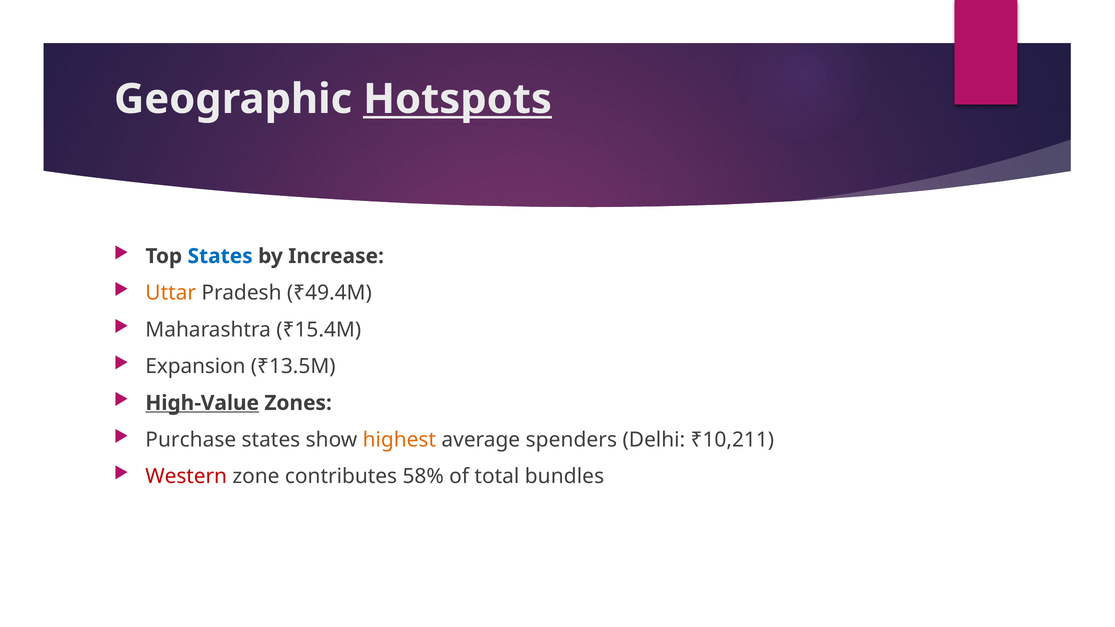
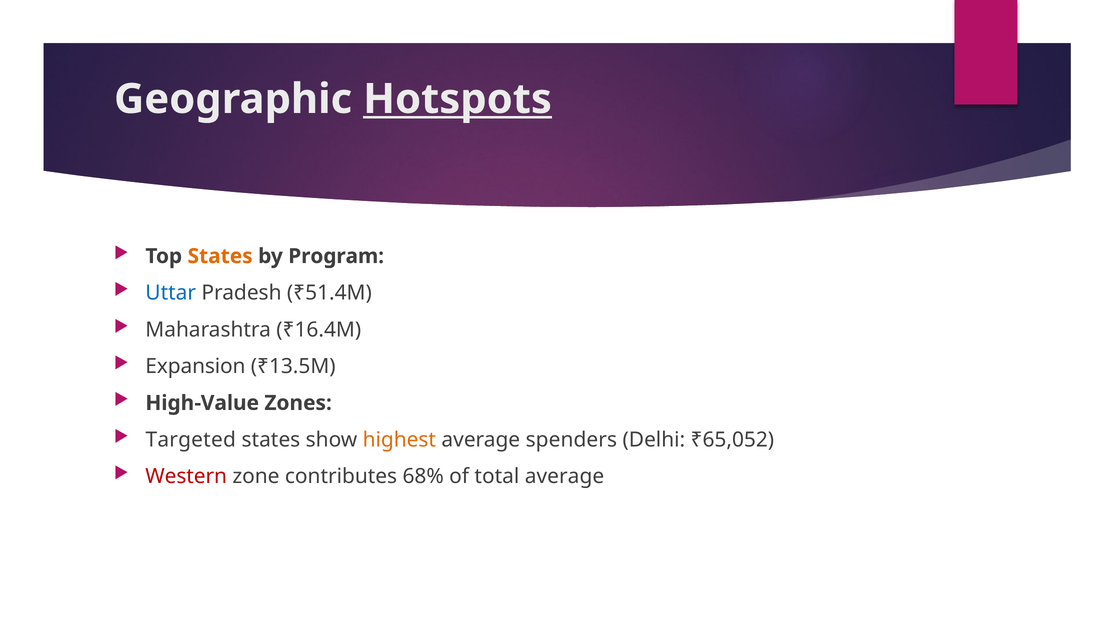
States colour: blue -> orange (220, 256)
Increase: Increase -> Program (336, 256)
Uttar colour: orange -> blue (171, 293)
₹49.4M: ₹49.4M -> ₹51.4M (329, 293)
₹15.4M: ₹15.4M -> ₹16.4M (319, 330)
High-Value underline: present -> none (202, 403)
Purchase: Purchase -> Targeted (191, 440)
₹10,211: ₹10,211 -> ₹65,052 (732, 440)
58%: 58% -> 68% (423, 477)
total bundles: bundles -> average (564, 477)
